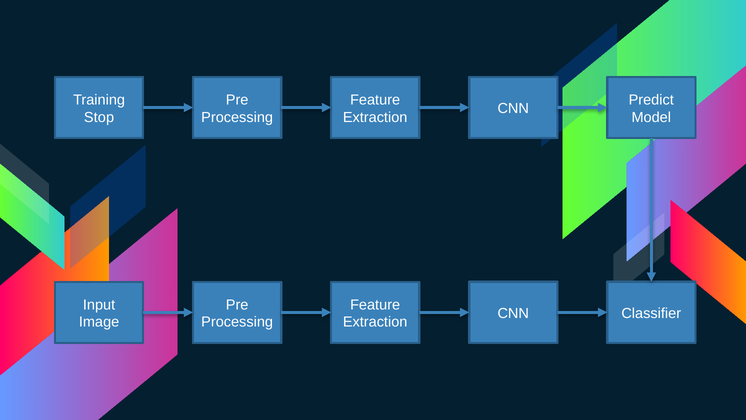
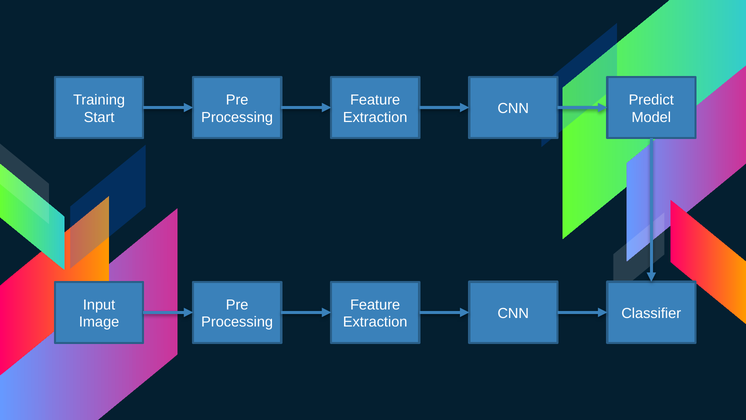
Stop: Stop -> Start (99, 117)
